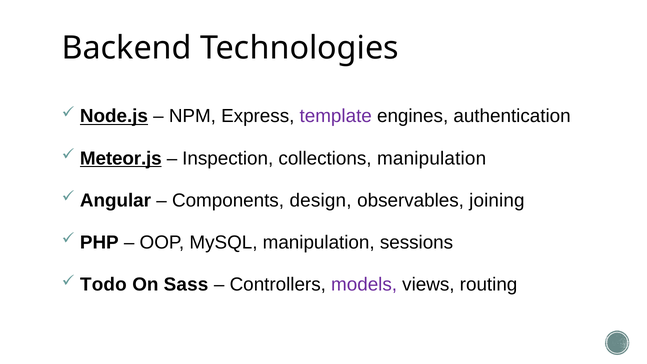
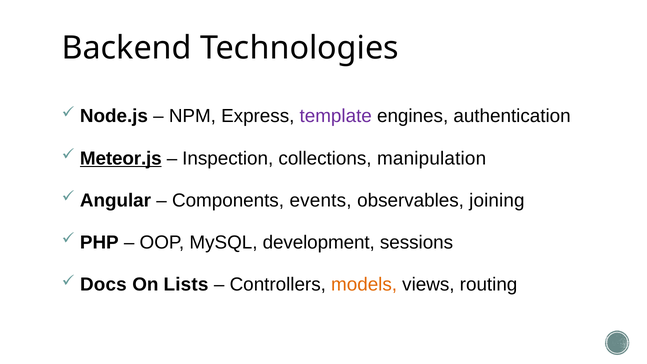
Node.js underline: present -> none (114, 116)
design: design -> events (321, 200)
MySQL manipulation: manipulation -> development (319, 242)
Todo: Todo -> Docs (103, 284)
Sass: Sass -> Lists (186, 284)
models colour: purple -> orange (364, 284)
